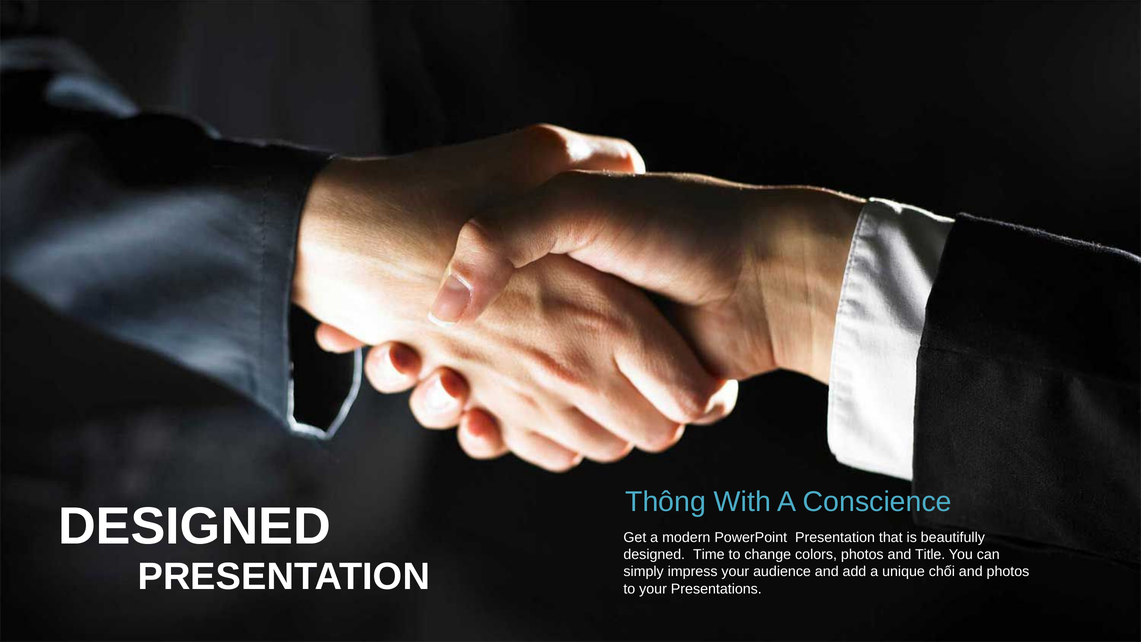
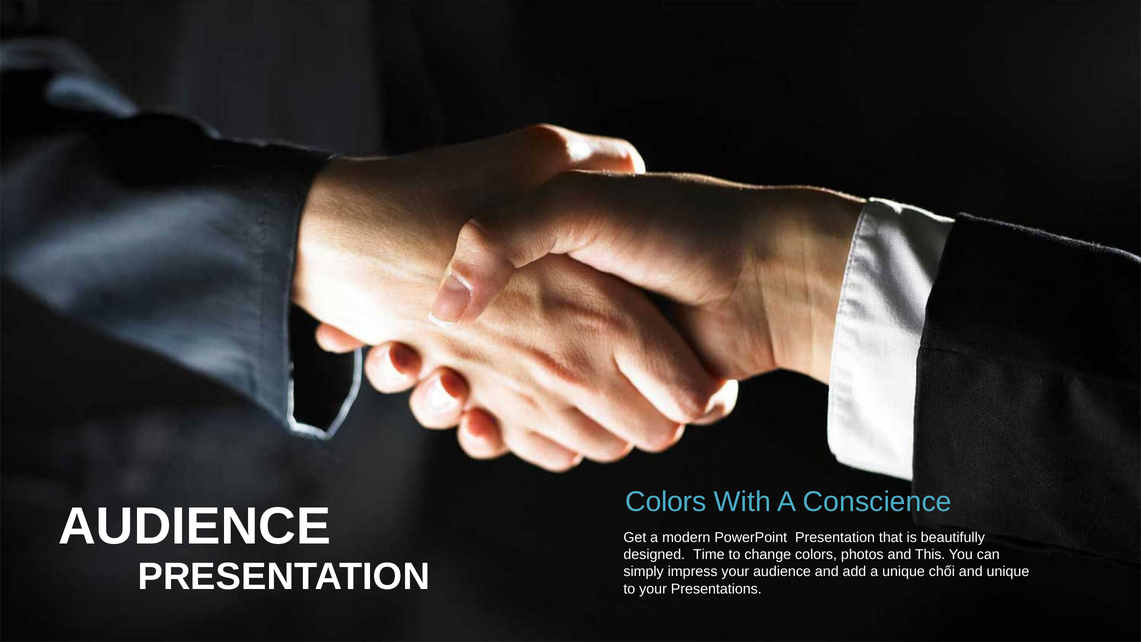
Thông: Thông -> Colors (666, 502)
DESIGNED: DESIGNED -> AUDIENCE (194, 526)
Title: Title -> This (930, 554)
and photos: photos -> unique (1008, 572)
